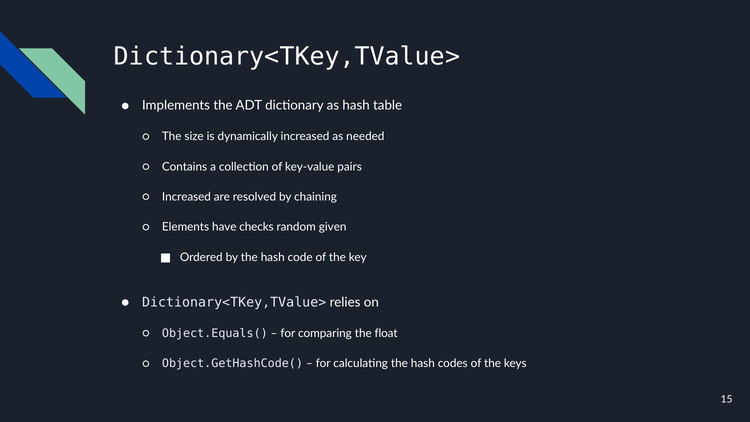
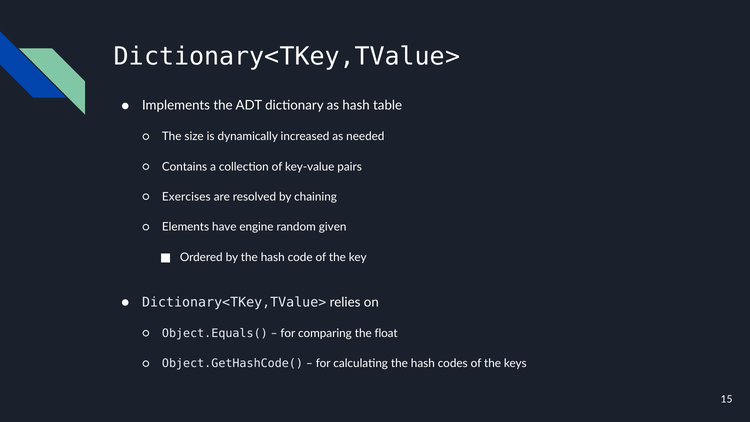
Increased: Increased -> Exercises (186, 197)
checks: checks -> engine (256, 227)
